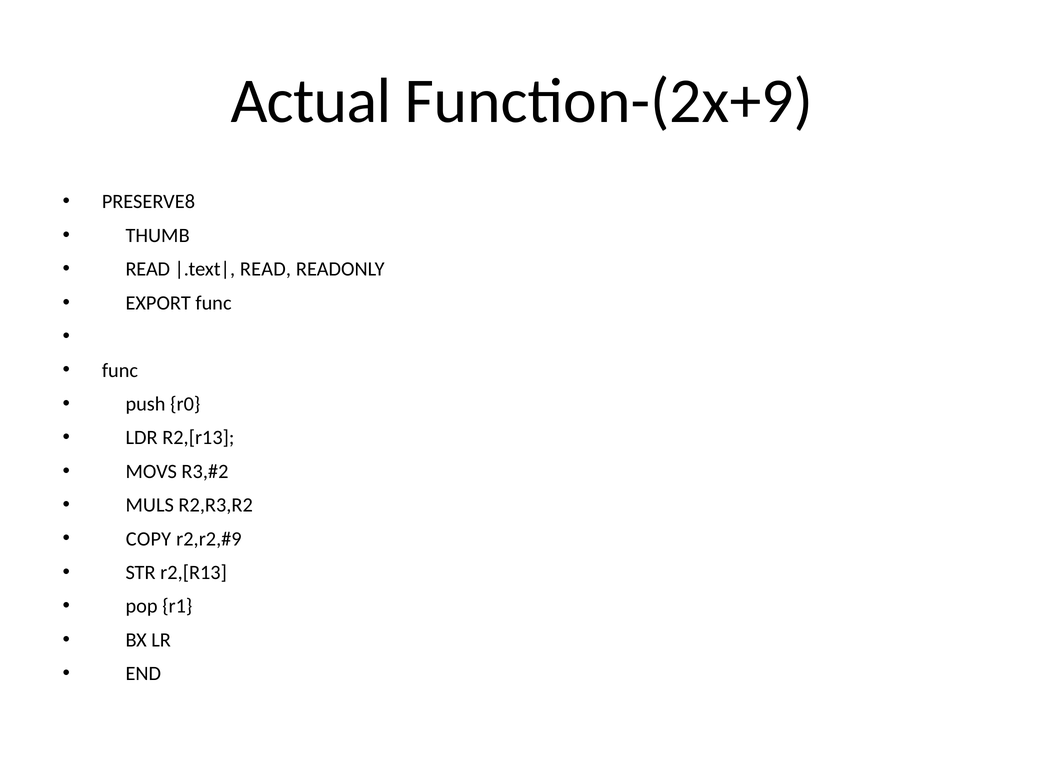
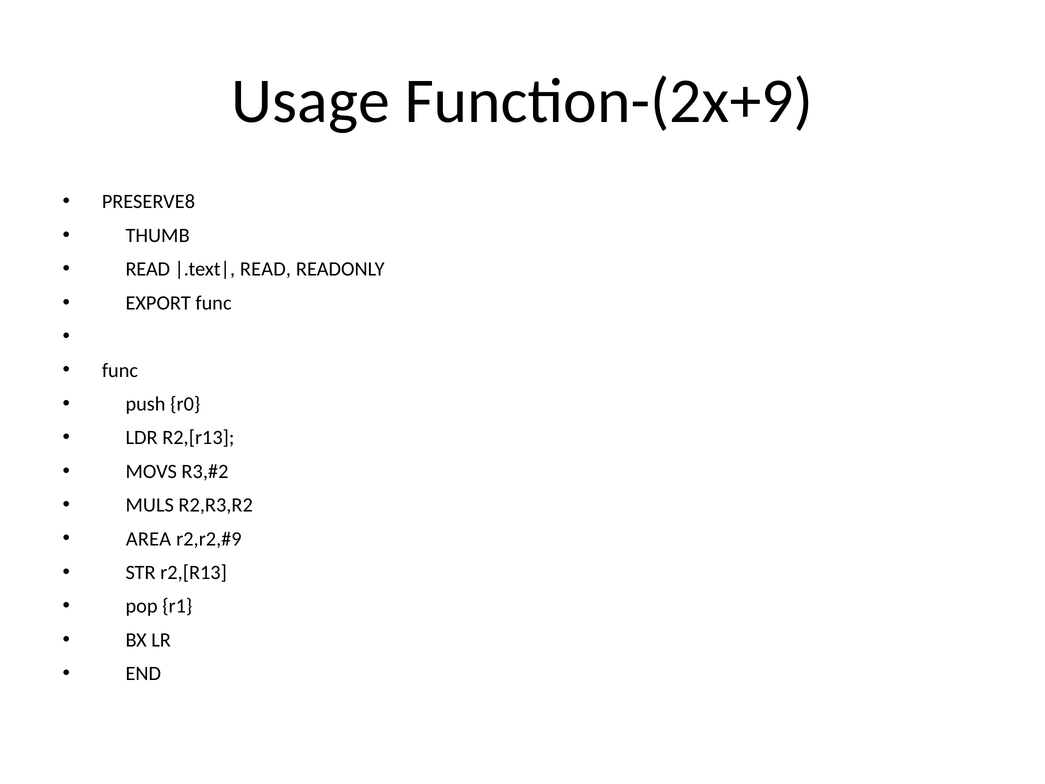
Actual: Actual -> Usage (310, 101)
COPY: COPY -> AREA (148, 539)
